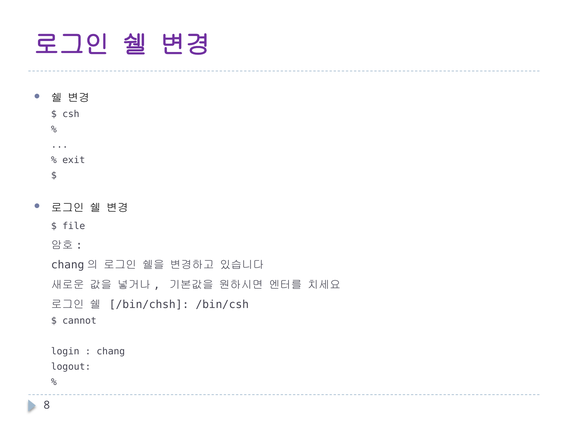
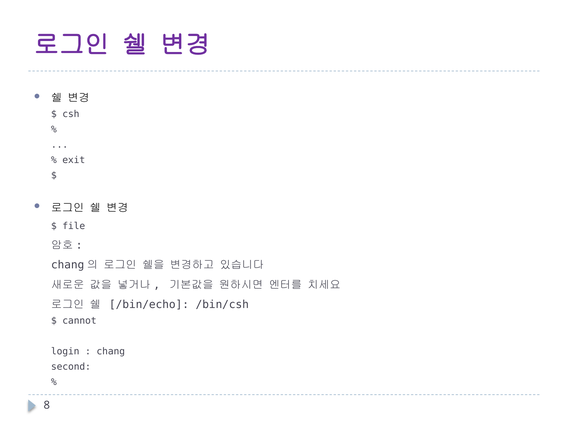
/bin/chsh: /bin/chsh -> /bin/echo (149, 305)
logout: logout -> second (71, 367)
